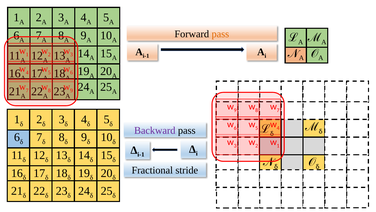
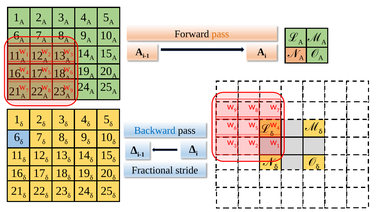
Backward colour: purple -> blue (155, 130)
